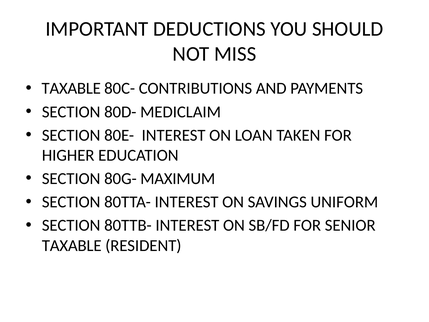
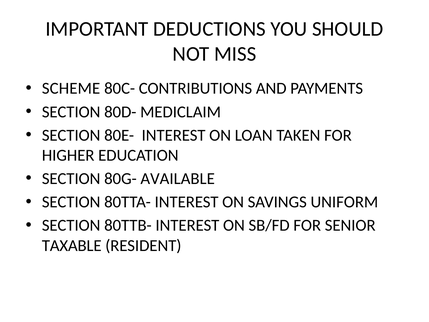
TAXABLE: TAXABLE -> SCHEME (71, 88)
MAXIMUM: MAXIMUM -> AVAILABLE (178, 179)
